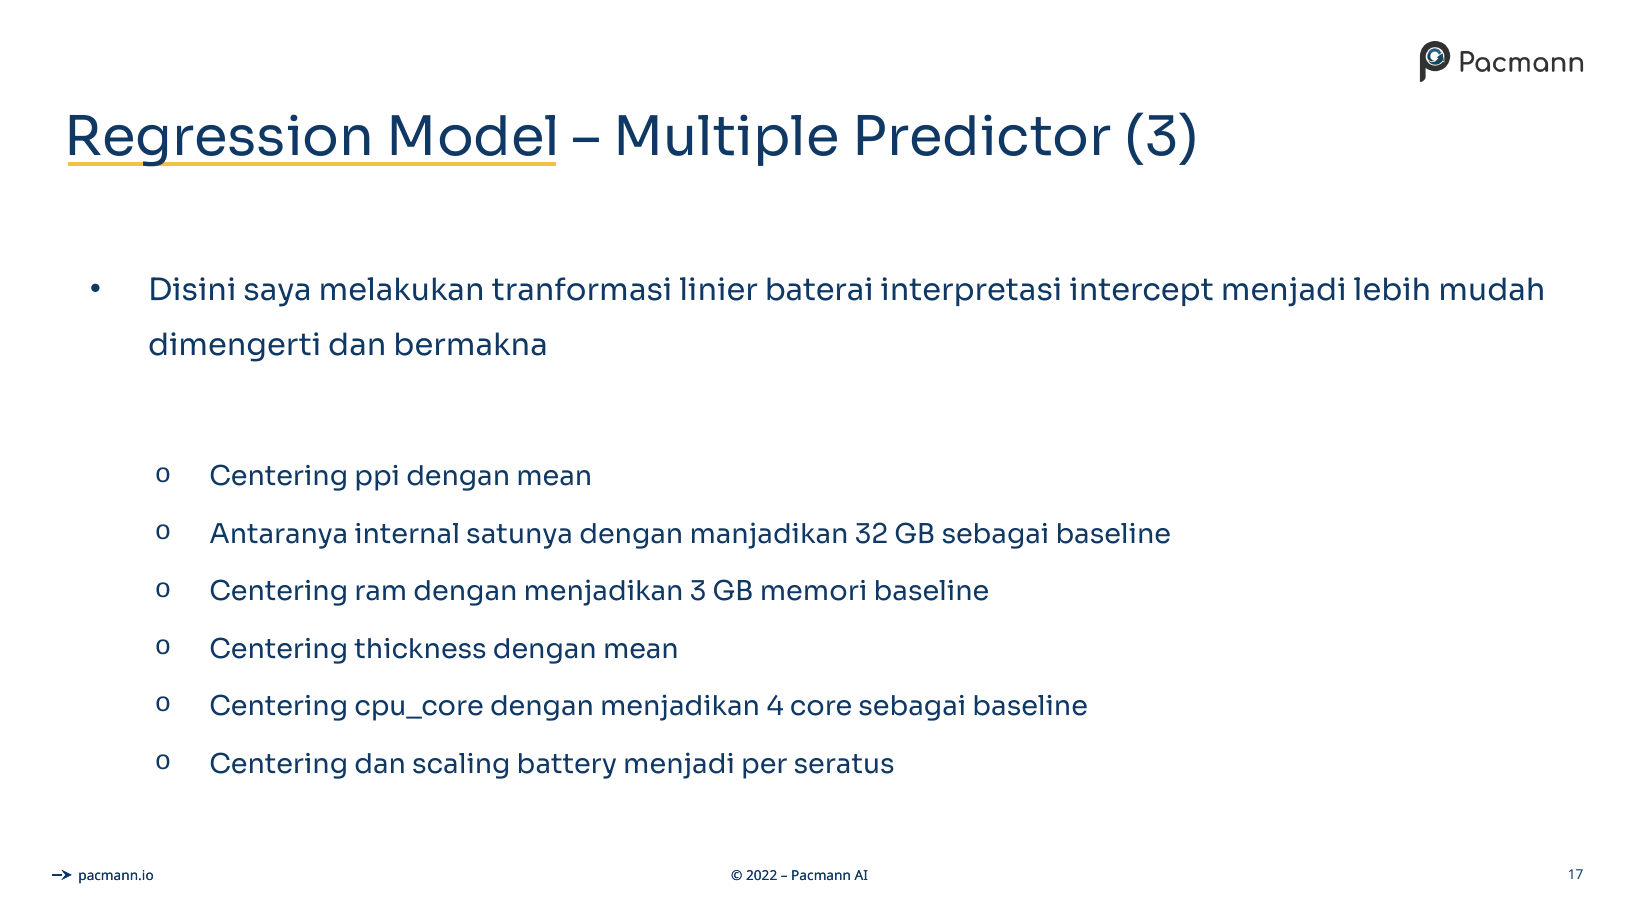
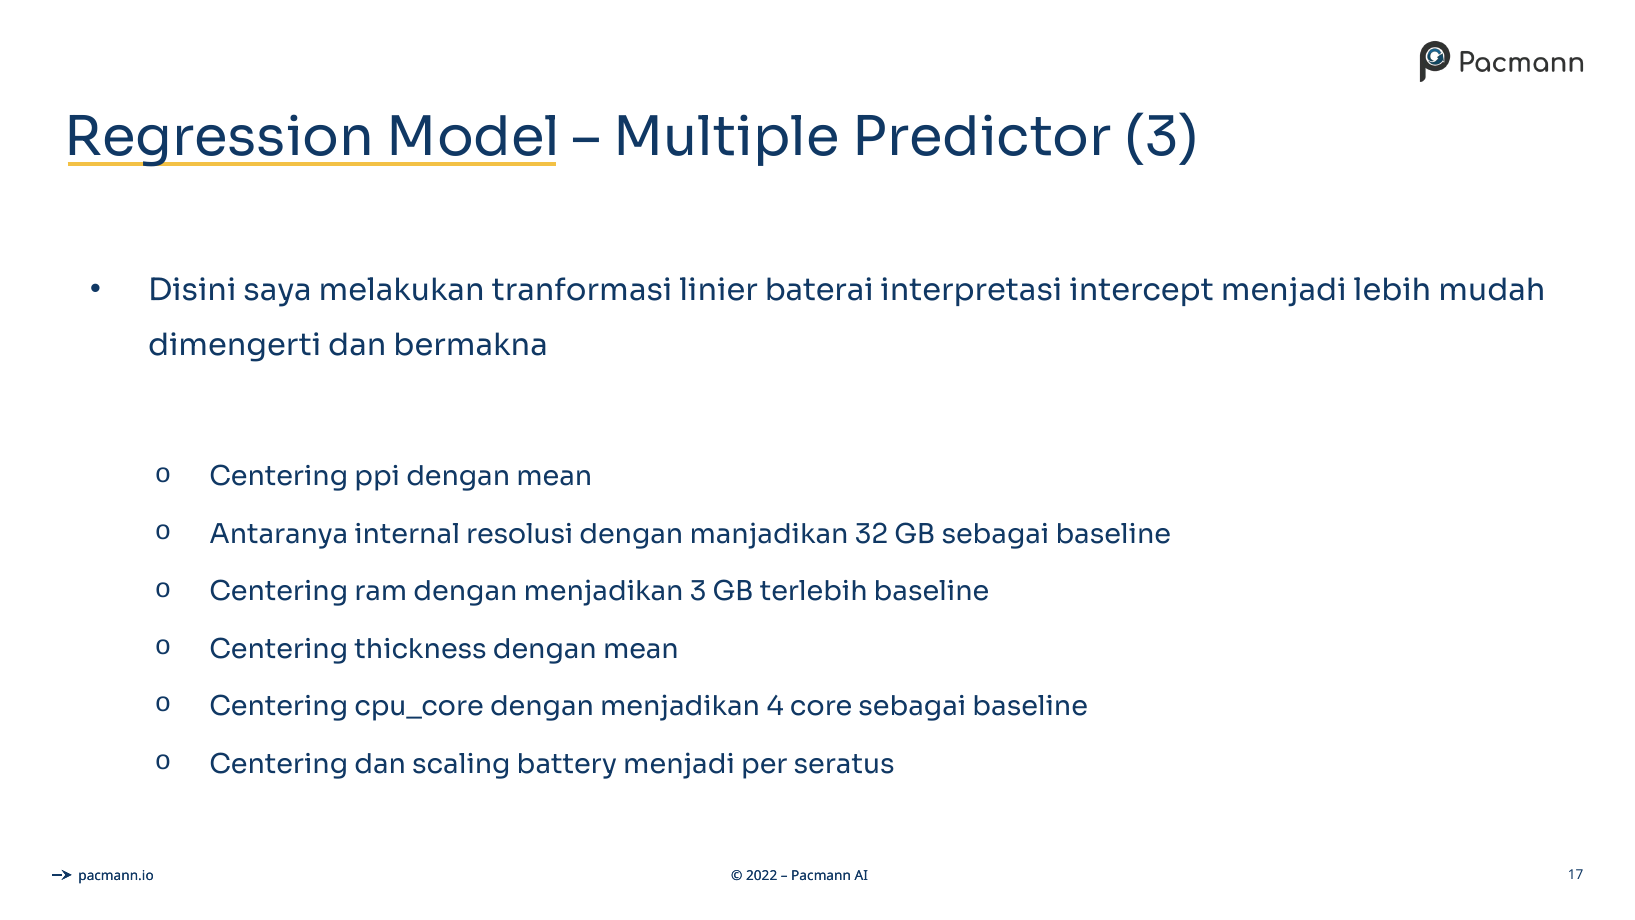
satunya: satunya -> resolusi (520, 534)
memori: memori -> terlebih (814, 591)
